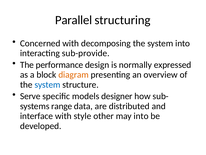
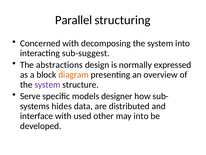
sub-provide: sub-provide -> sub-suggest (86, 53)
performance: performance -> abstractions (59, 65)
system colour: blue -> purple (47, 84)
range: range -> hides (62, 106)
style: style -> used (83, 116)
